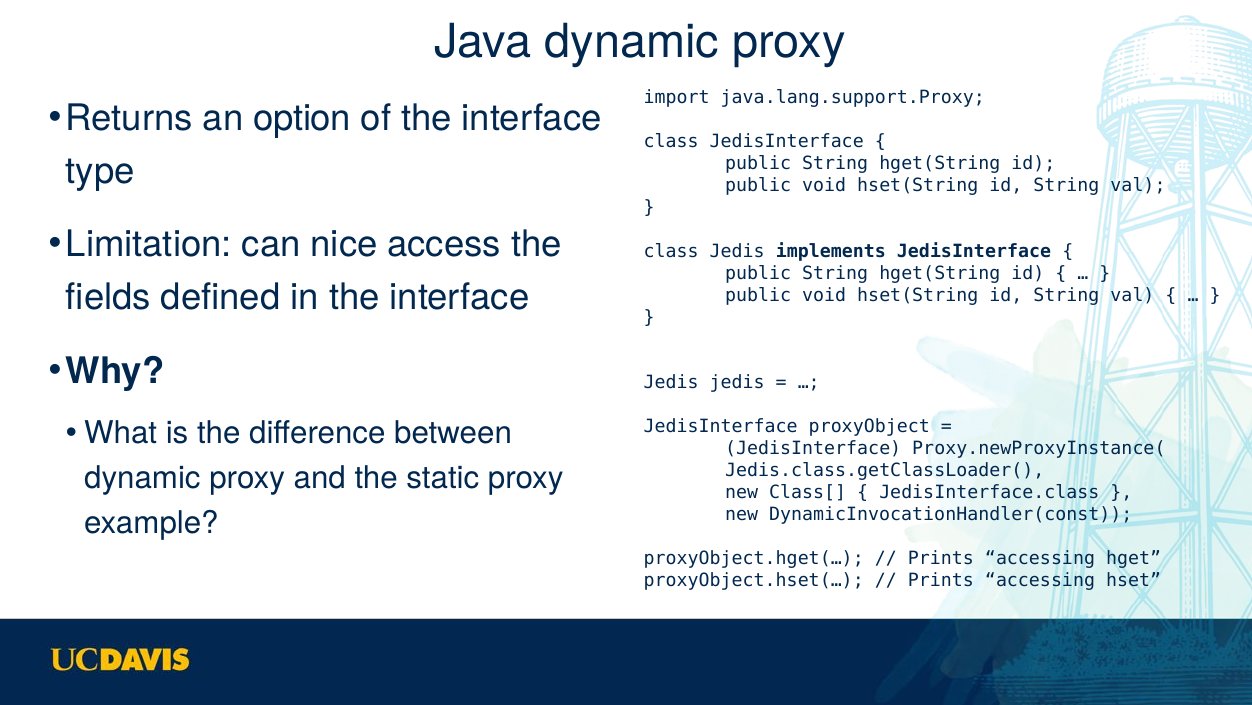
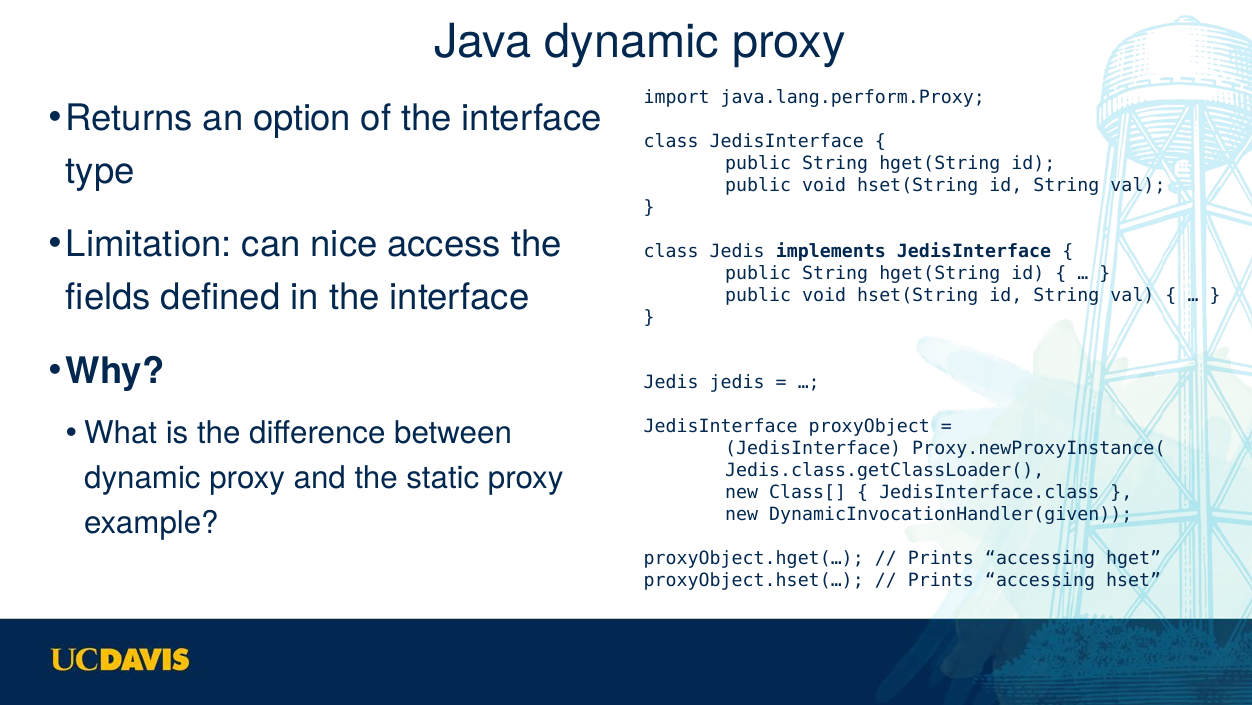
java.lang.support.Proxy: java.lang.support.Proxy -> java.lang.perform.Proxy (853, 98)
DynamicInvocationHandler(const: DynamicInvocationHandler(const -> DynamicInvocationHandler(given (951, 514)
